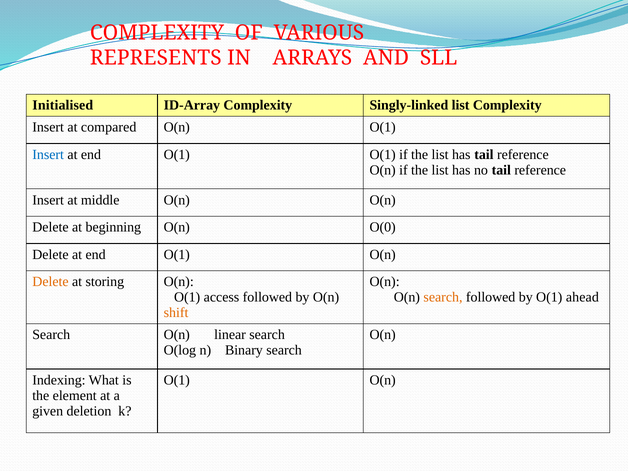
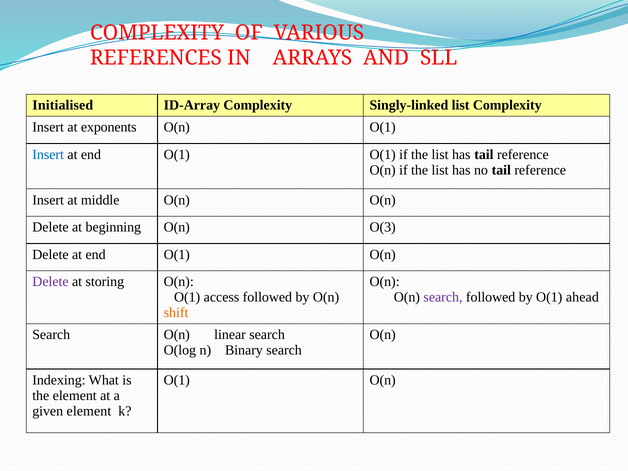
REPRESENTS: REPRESENTS -> REFERENCES (156, 58)
compared: compared -> exponents (109, 127)
O(0: O(0 -> O(3 (383, 227)
Delete colour: orange -> purple (50, 282)
search colour: orange -> purple (443, 297)
given deletion: deletion -> element (89, 411)
